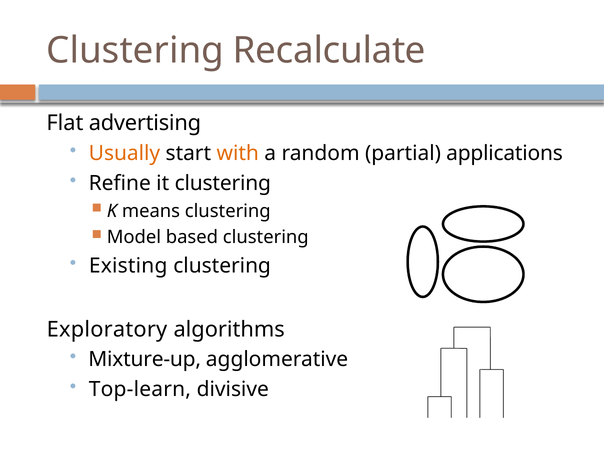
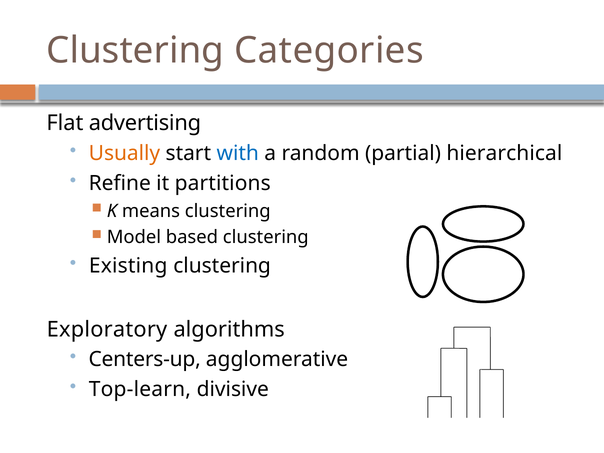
Recalculate: Recalculate -> Categories (329, 50)
with colour: orange -> blue (238, 153)
applications: applications -> hierarchical (504, 153)
it clustering: clustering -> partitions (223, 183)
Mixture-up: Mixture-up -> Centers-up (145, 360)
